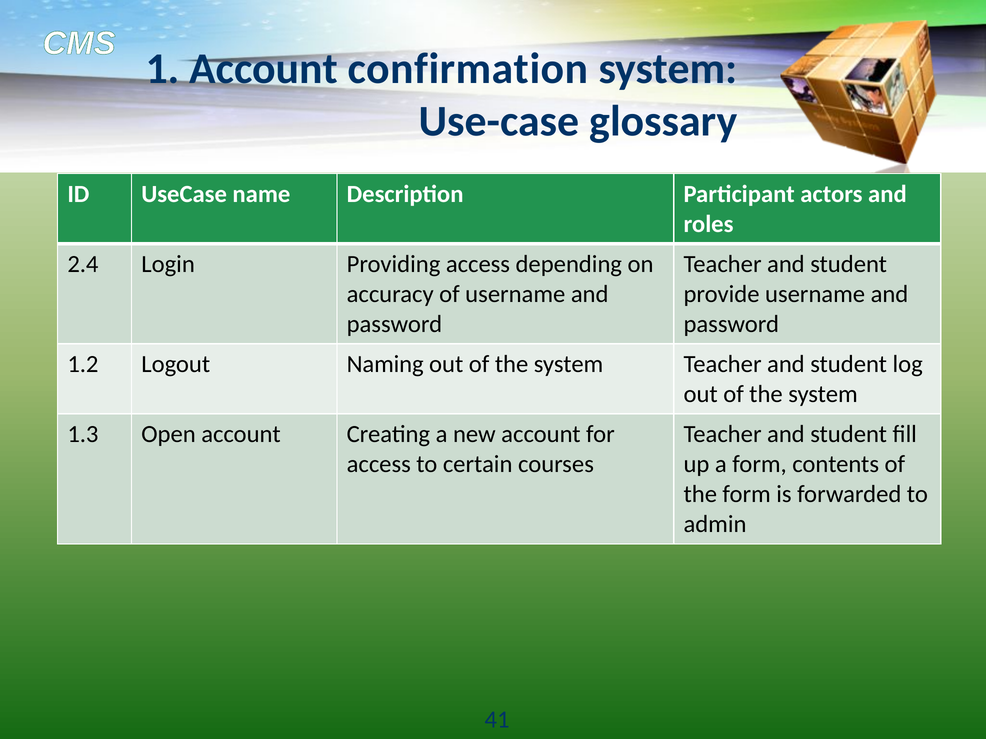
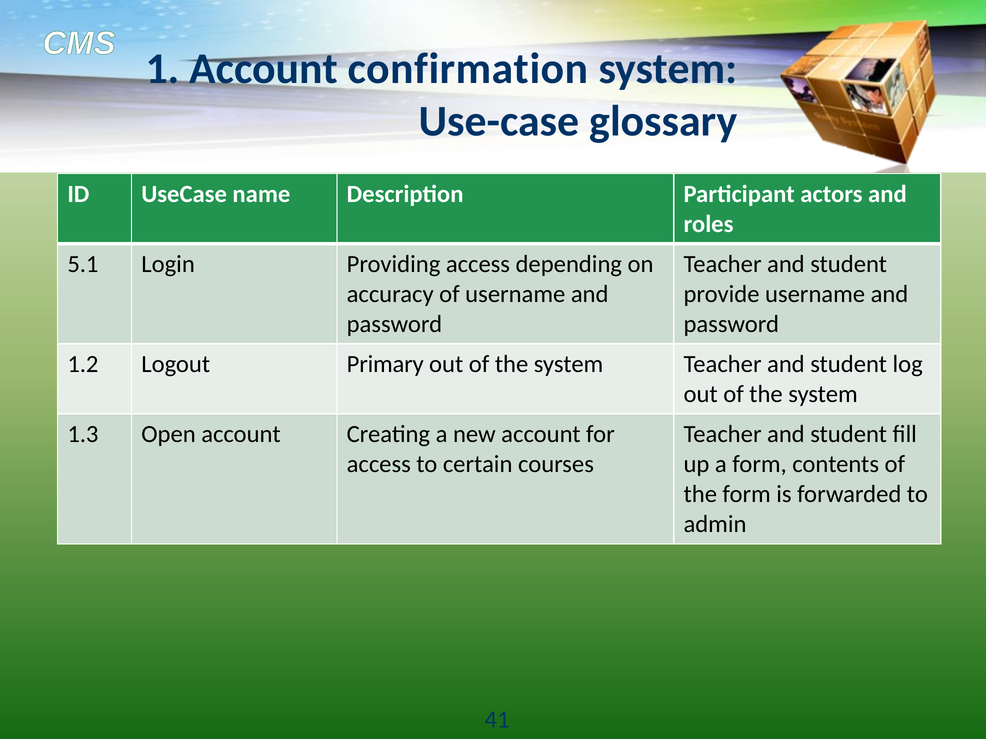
2.4: 2.4 -> 5.1 (83, 264)
Naming: Naming -> Primary (385, 364)
